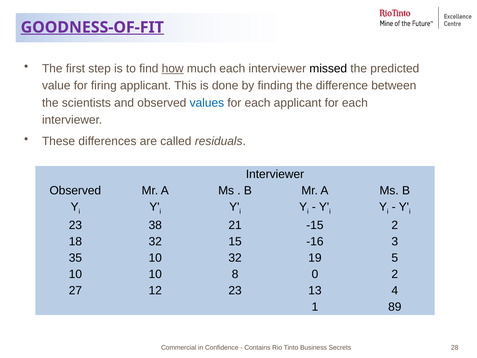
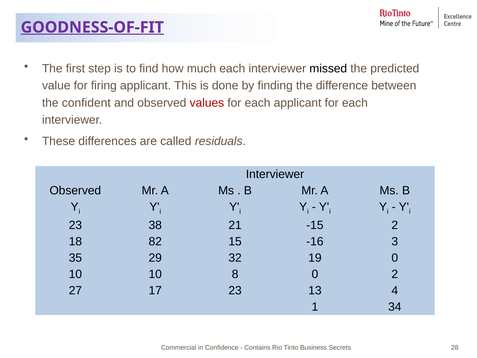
how underline: present -> none (173, 68)
scientists: scientists -> confident (86, 103)
values colour: blue -> red (207, 103)
18 32: 32 -> 82 (155, 241)
35 10: 10 -> 29 (155, 258)
19 5: 5 -> 0 (395, 258)
12: 12 -> 17 (155, 290)
89: 89 -> 34 (395, 307)
